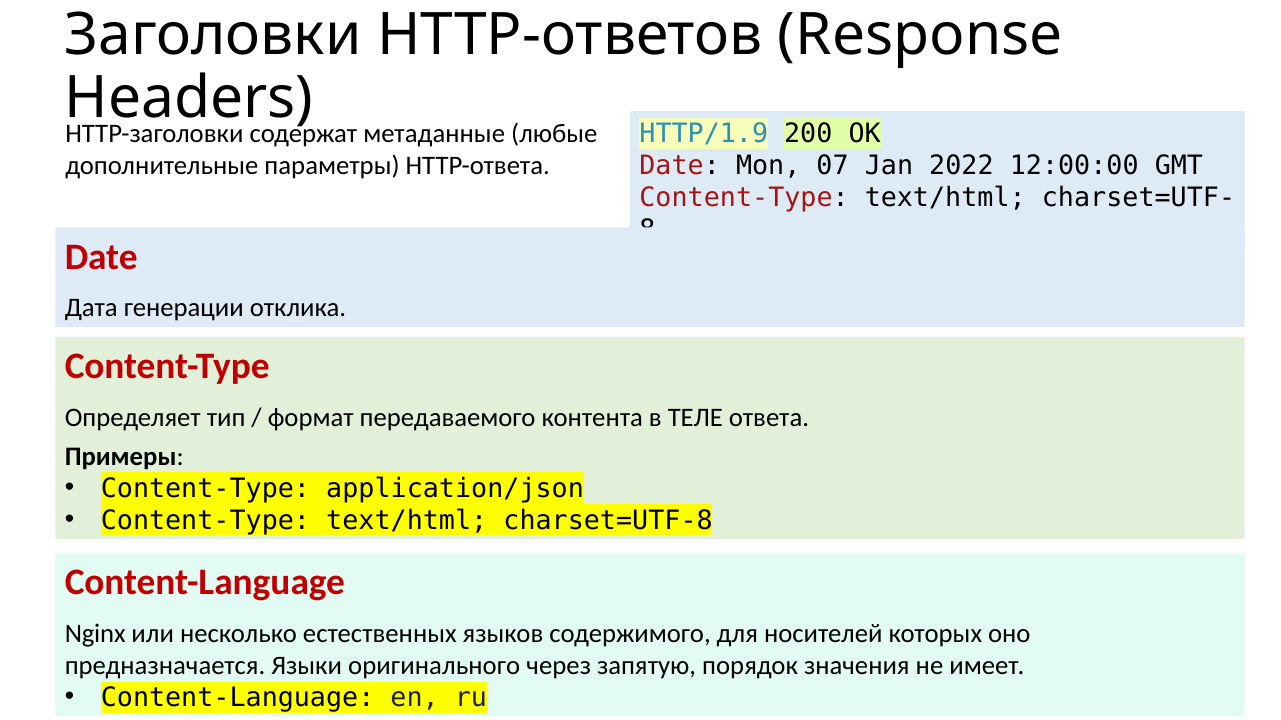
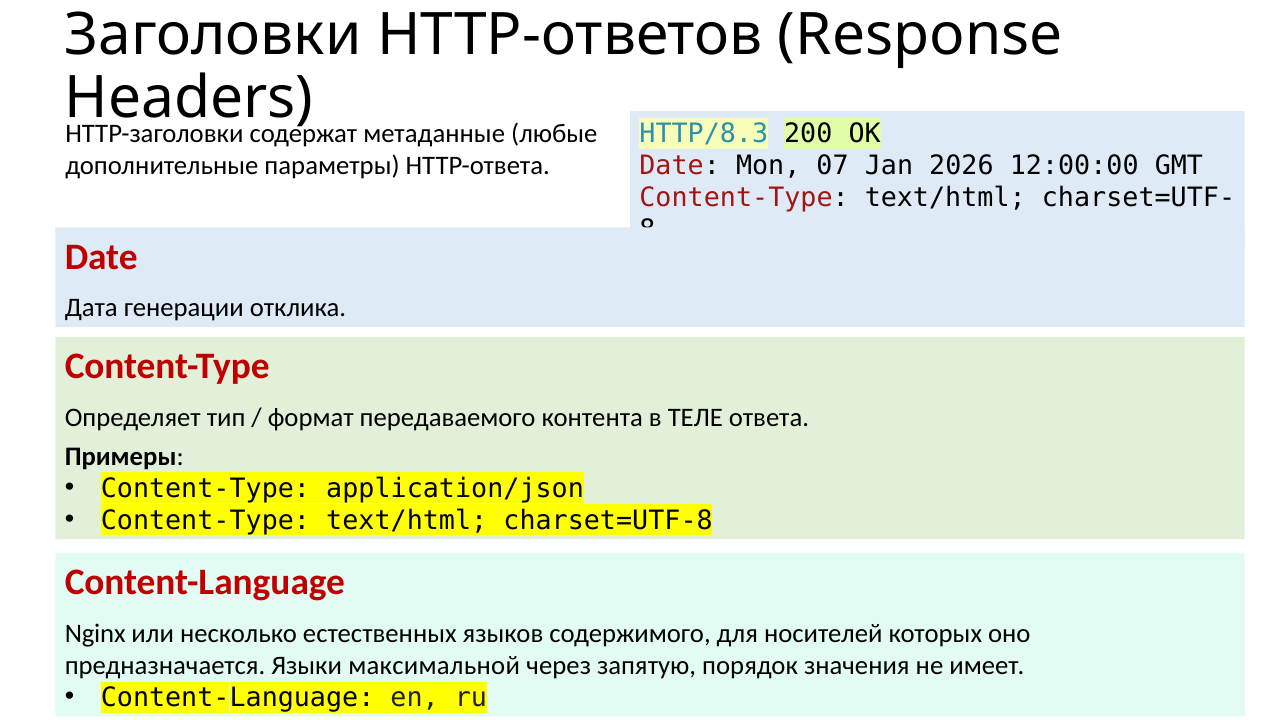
HTTP/1.9: HTTP/1.9 -> HTTP/8.3 (704, 134)
2022: 2022 -> 2026 (961, 166)
оригинального: оригинального -> максимальной (434, 666)
